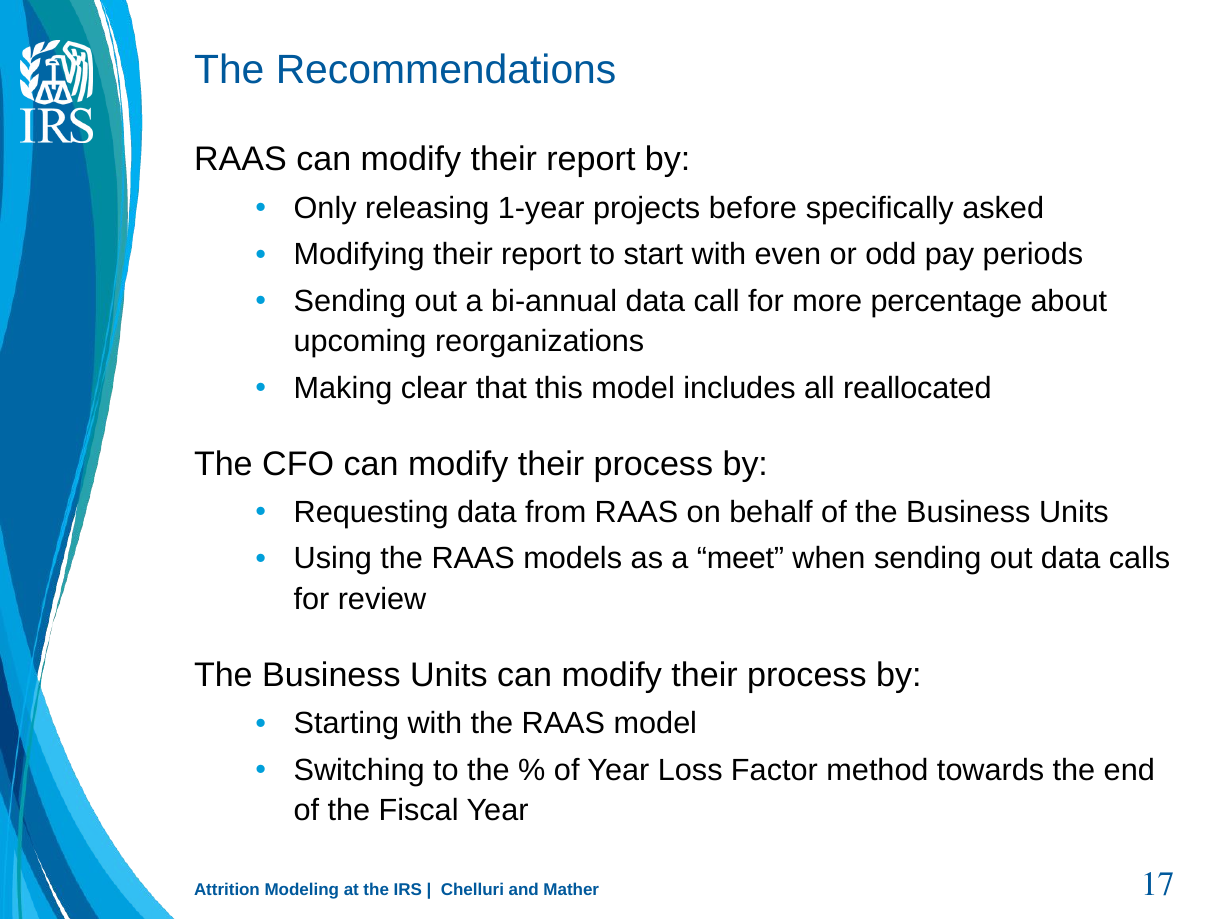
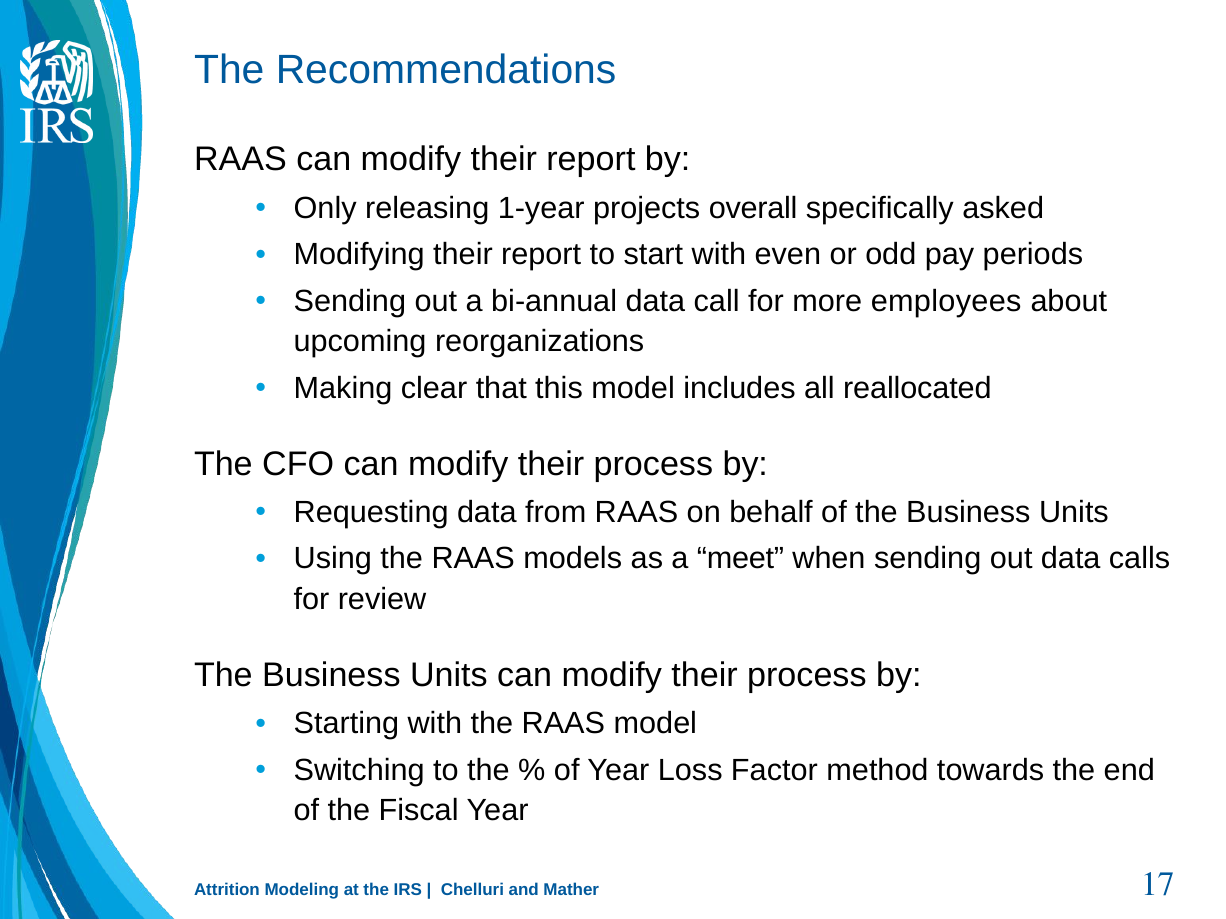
before: before -> overall (753, 208)
percentage: percentage -> employees (946, 301)
